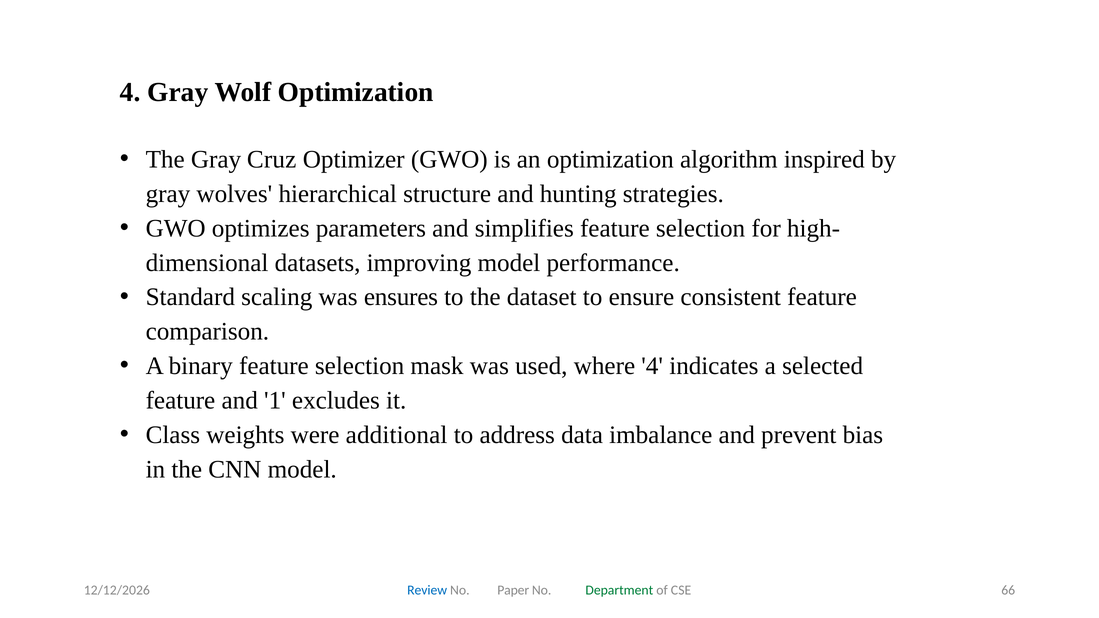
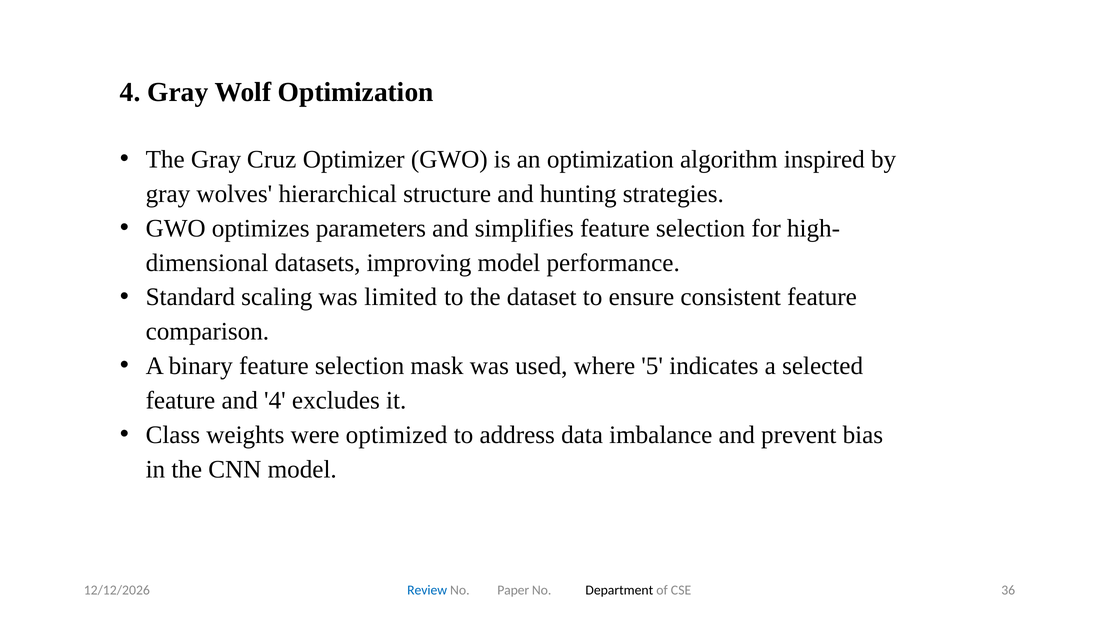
ensures: ensures -> limited (401, 297)
where 4: 4 -> 5 (652, 366)
and 1: 1 -> 4 (275, 401)
additional: additional -> optimized (397, 435)
Department colour: green -> black (619, 590)
66: 66 -> 36 (1008, 590)
